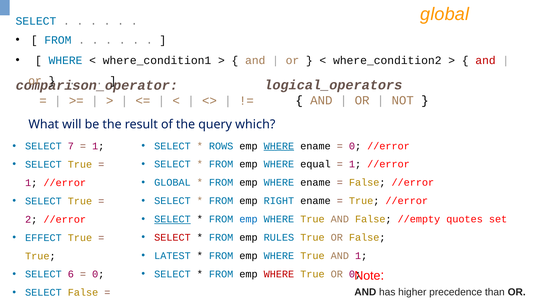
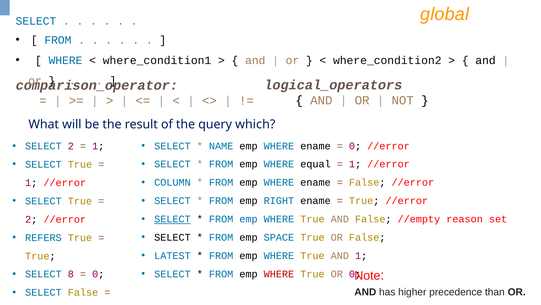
and colour: red -> black (486, 60)
ROWS: ROWS -> NAME (221, 146)
WHERE underline: present -> none (279, 146)
SELECT 7: 7 -> 2 (71, 146)
GLOBAL: GLOBAL -> COLUMN (172, 182)
quotes: quotes -> reason (465, 219)
SELECT colour: red -> black (172, 237)
RULES: RULES -> SPACE (279, 237)
EFFECT: EFFECT -> REFERS (43, 237)
6: 6 -> 8 (71, 274)
